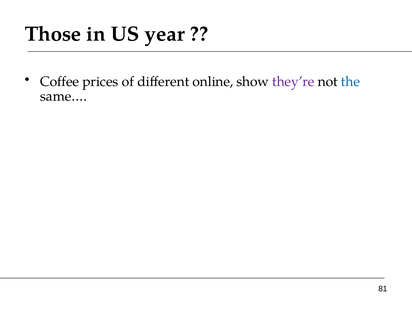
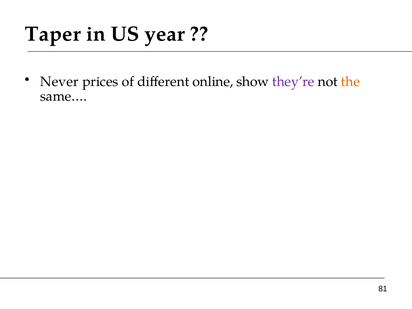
Those: Those -> Taper (53, 34)
Coffee: Coffee -> Never (59, 81)
the colour: blue -> orange (351, 81)
